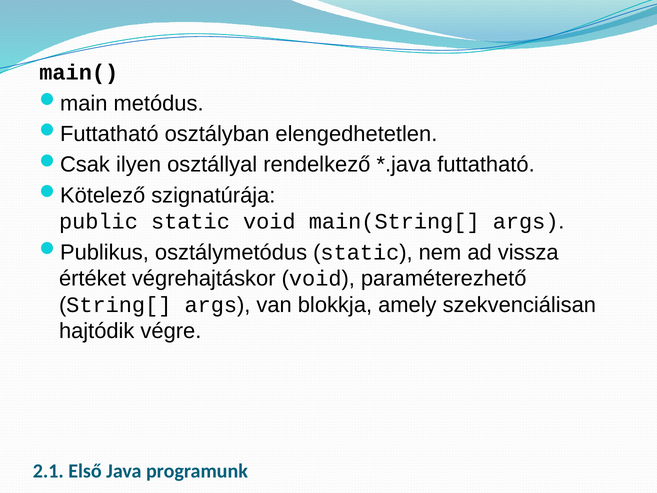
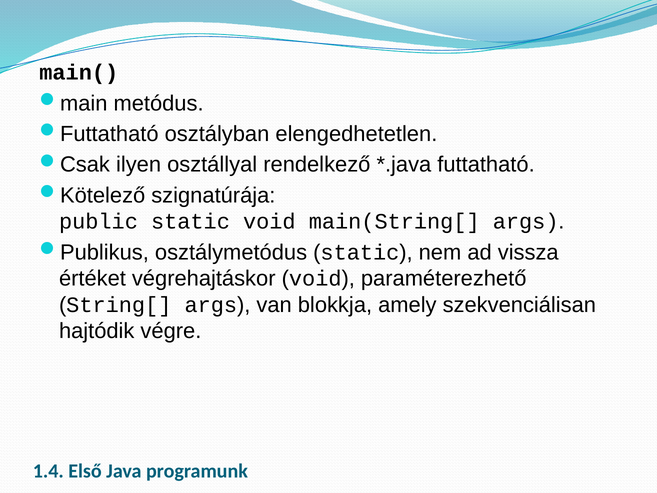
2.1: 2.1 -> 1.4 (48, 471)
